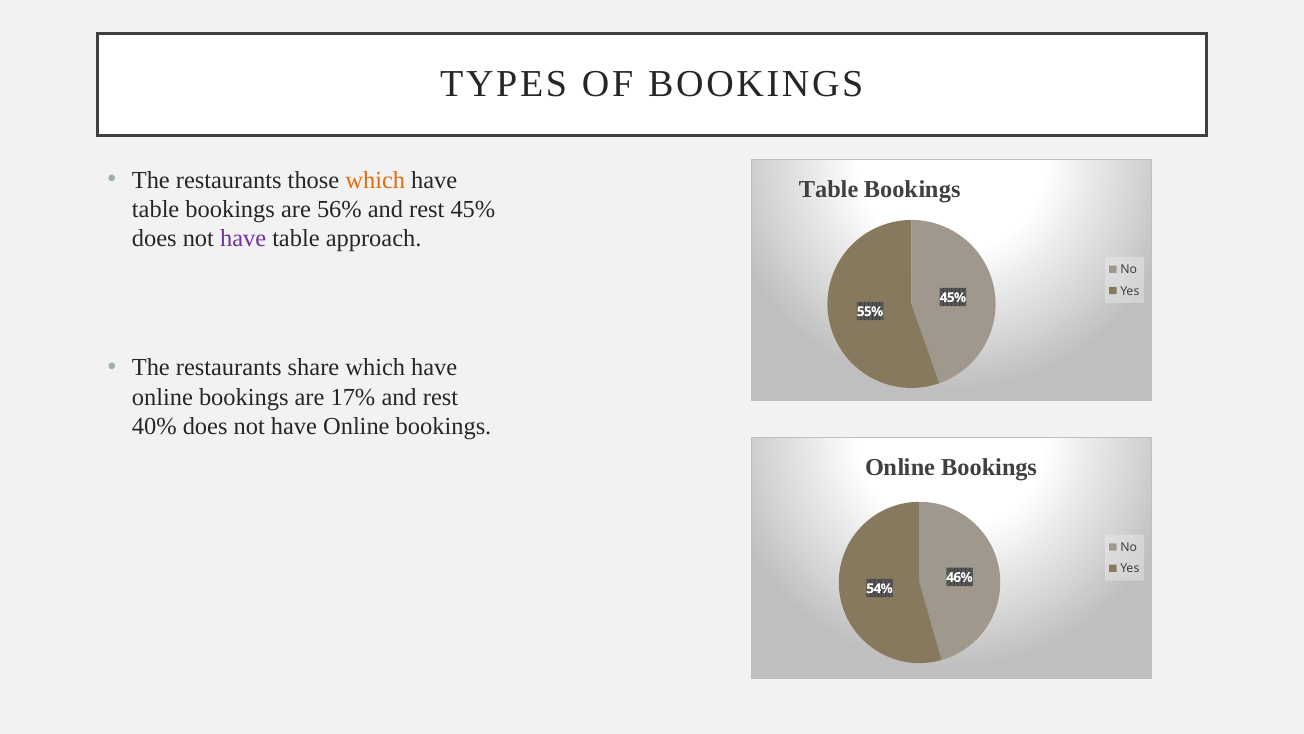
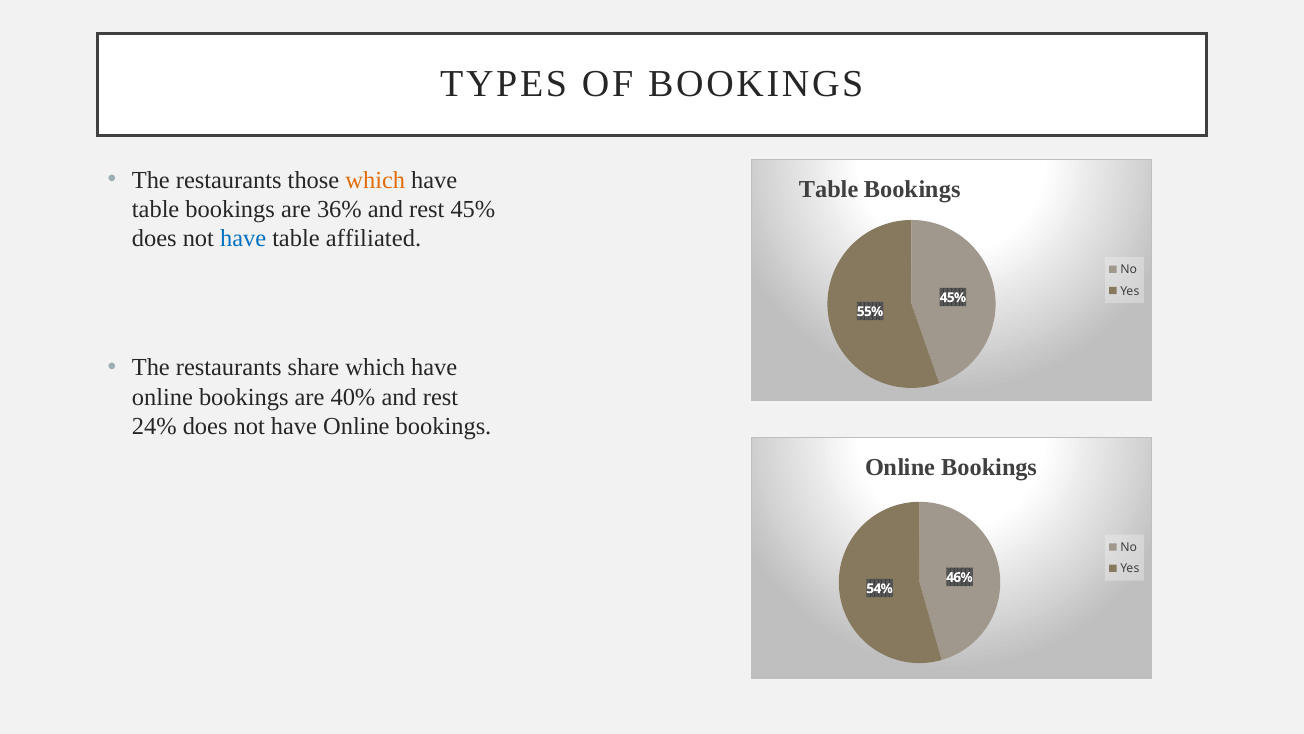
56%: 56% -> 36% (339, 209)
have colour: purple -> blue (243, 239)
approach: approach -> affiliated (374, 239)
17%: 17% -> 40% (353, 397)
40%: 40% -> 24% (154, 426)
